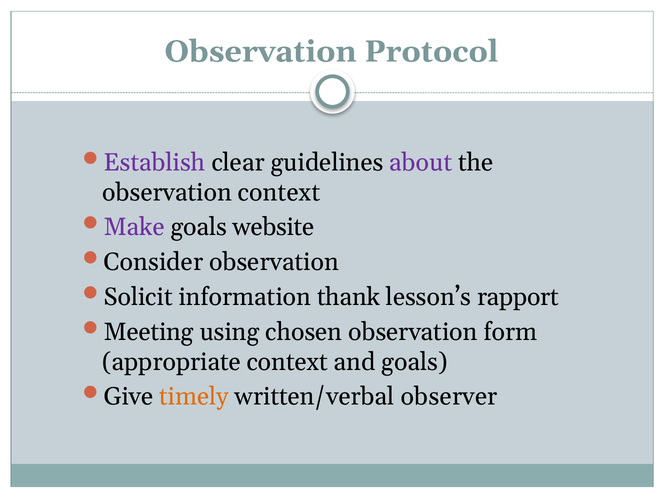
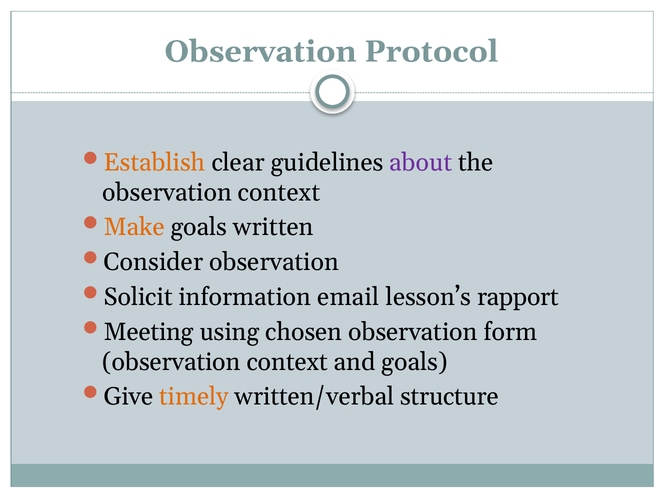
Establish colour: purple -> orange (155, 163)
Make colour: purple -> orange (134, 228)
website: website -> written (273, 228)
thank: thank -> email (348, 298)
appropriate: appropriate -> observation (171, 362)
observer: observer -> structure (449, 397)
